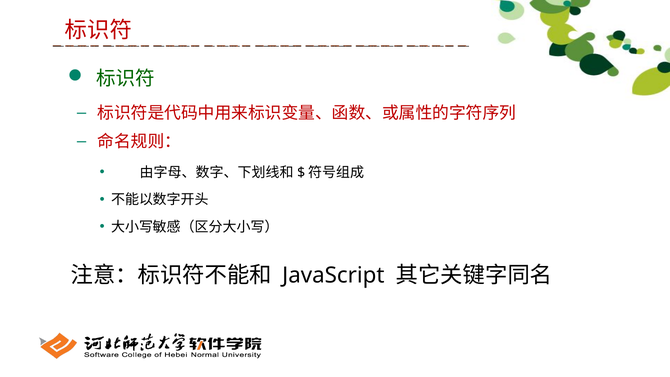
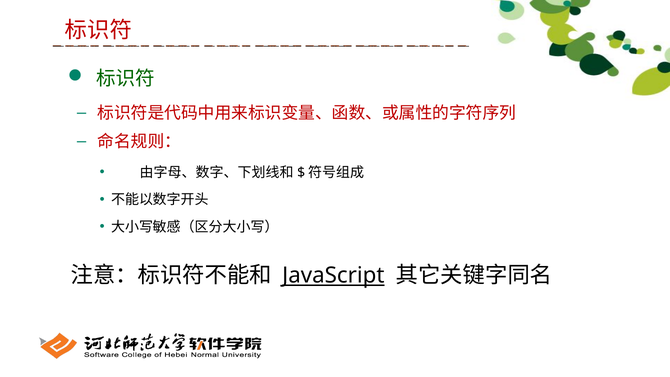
JavaScript underline: none -> present (333, 275)
